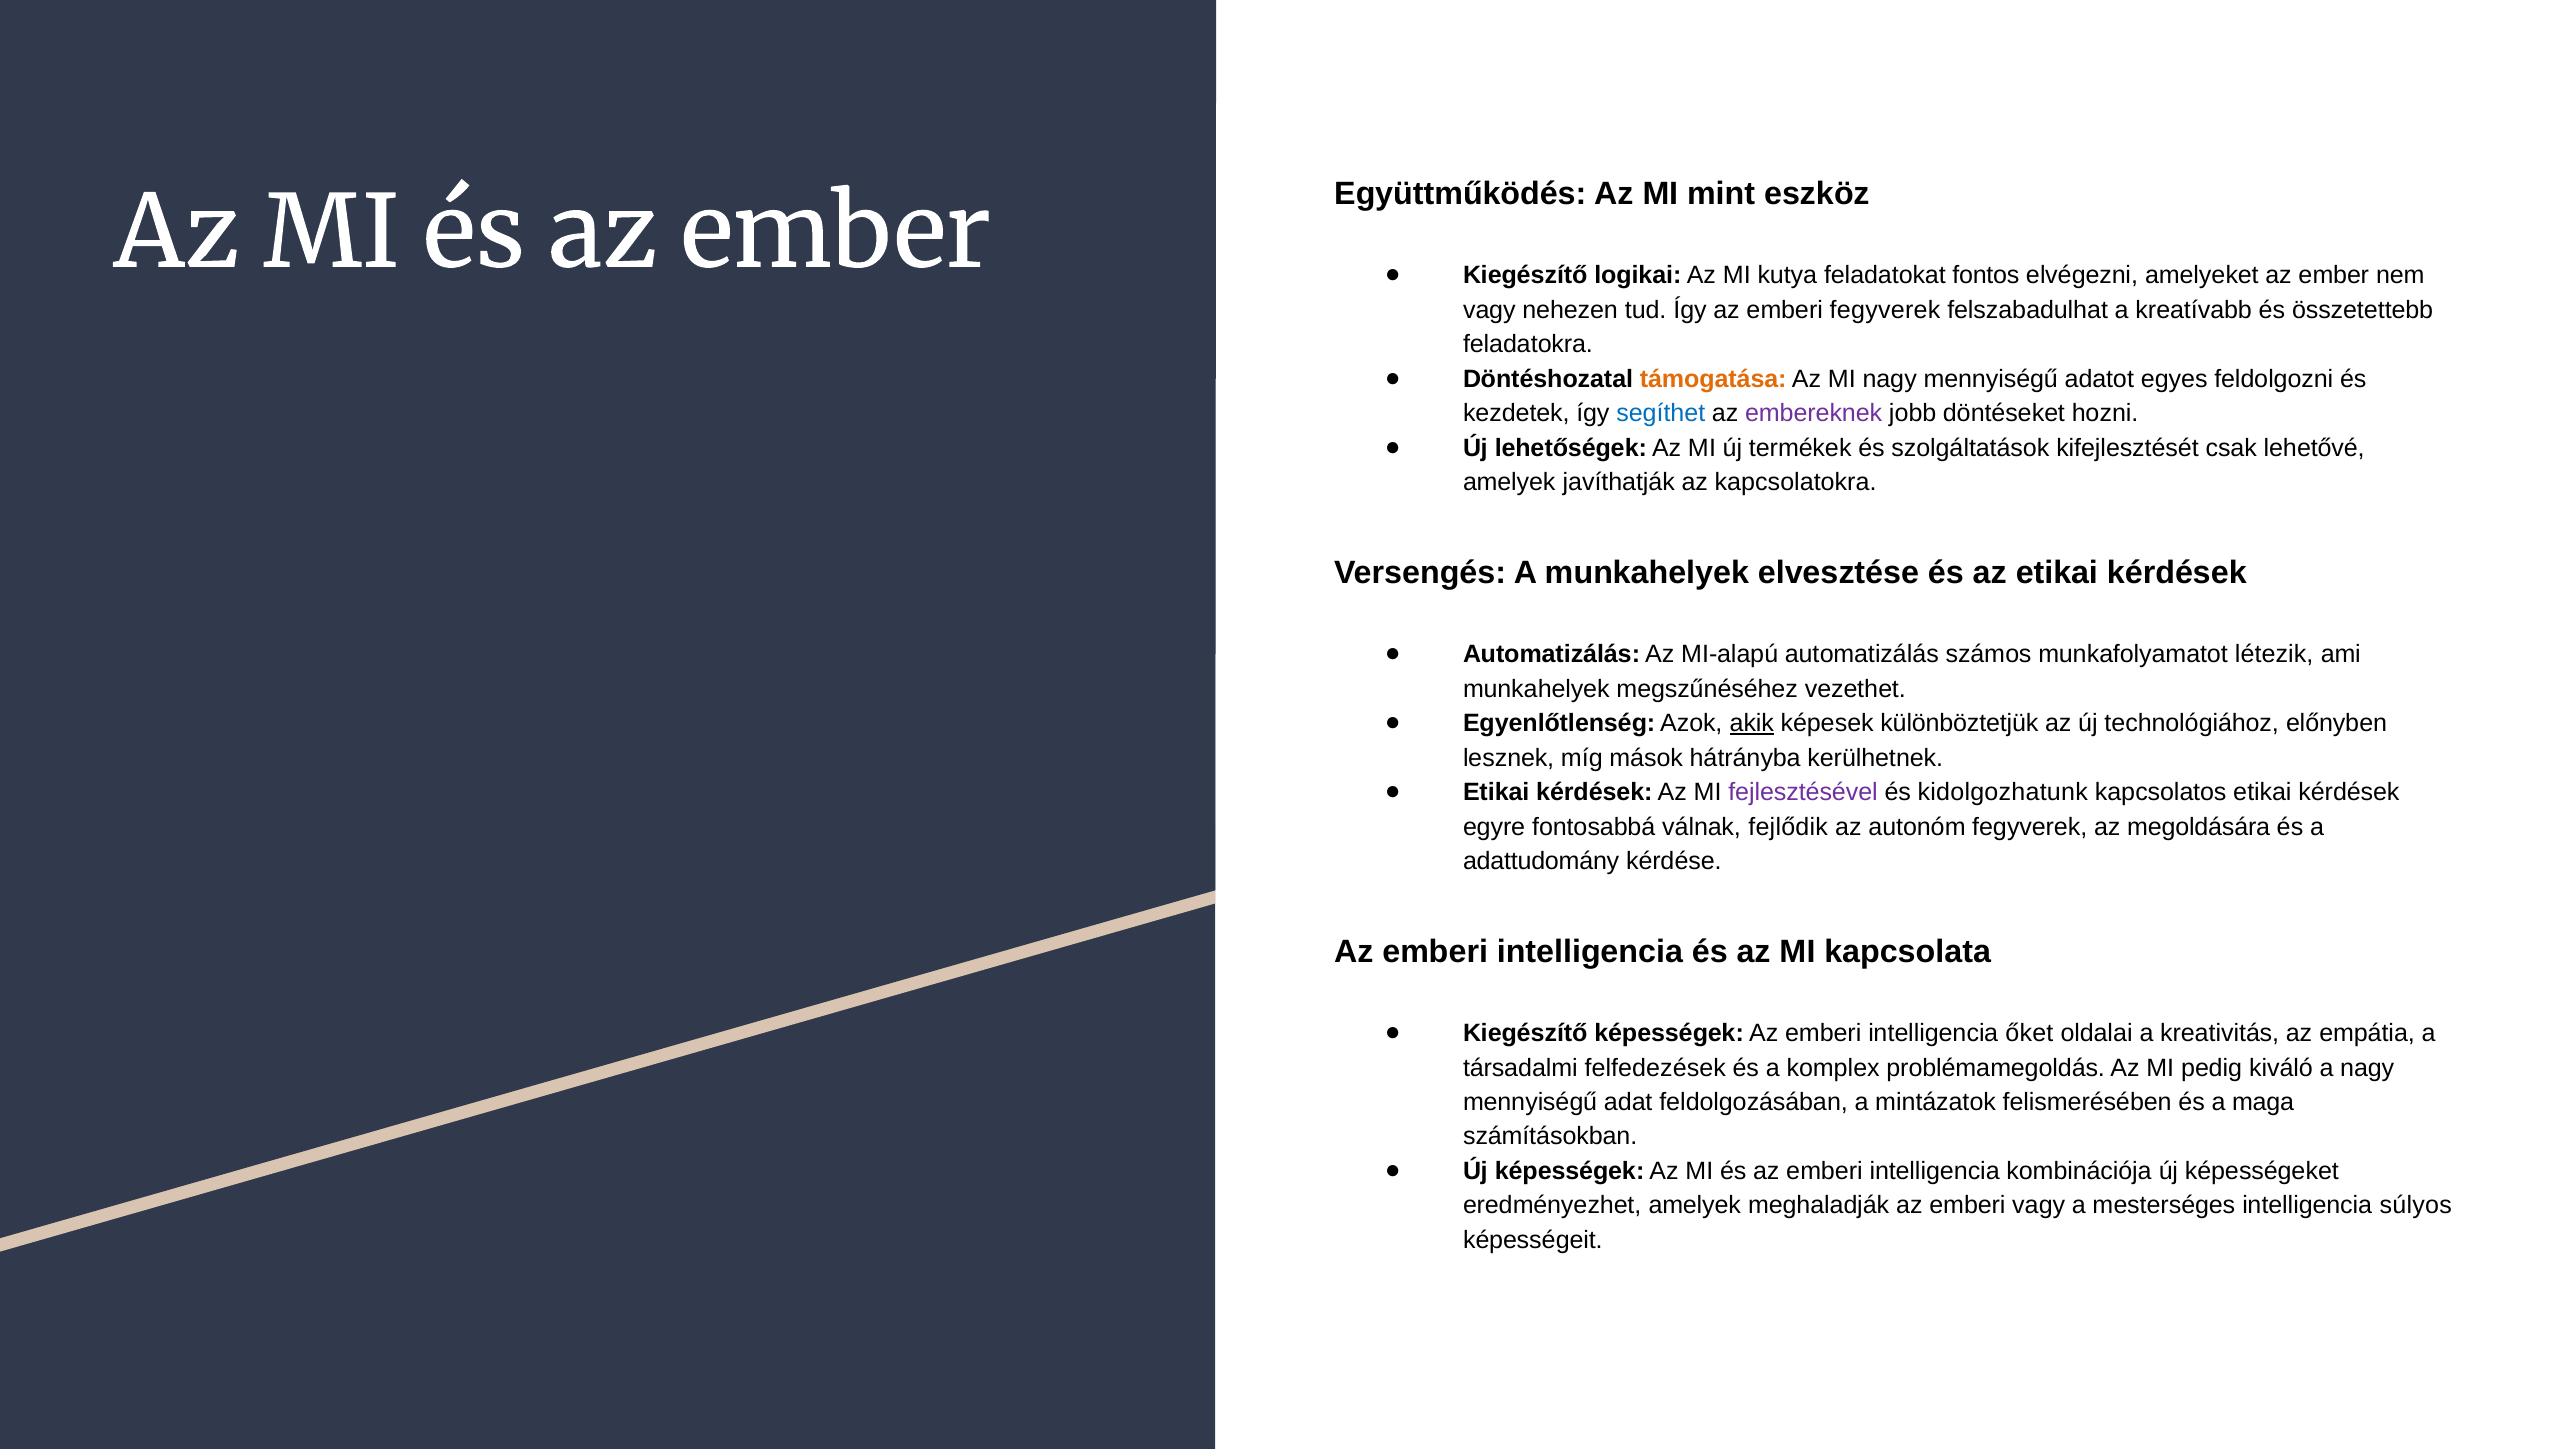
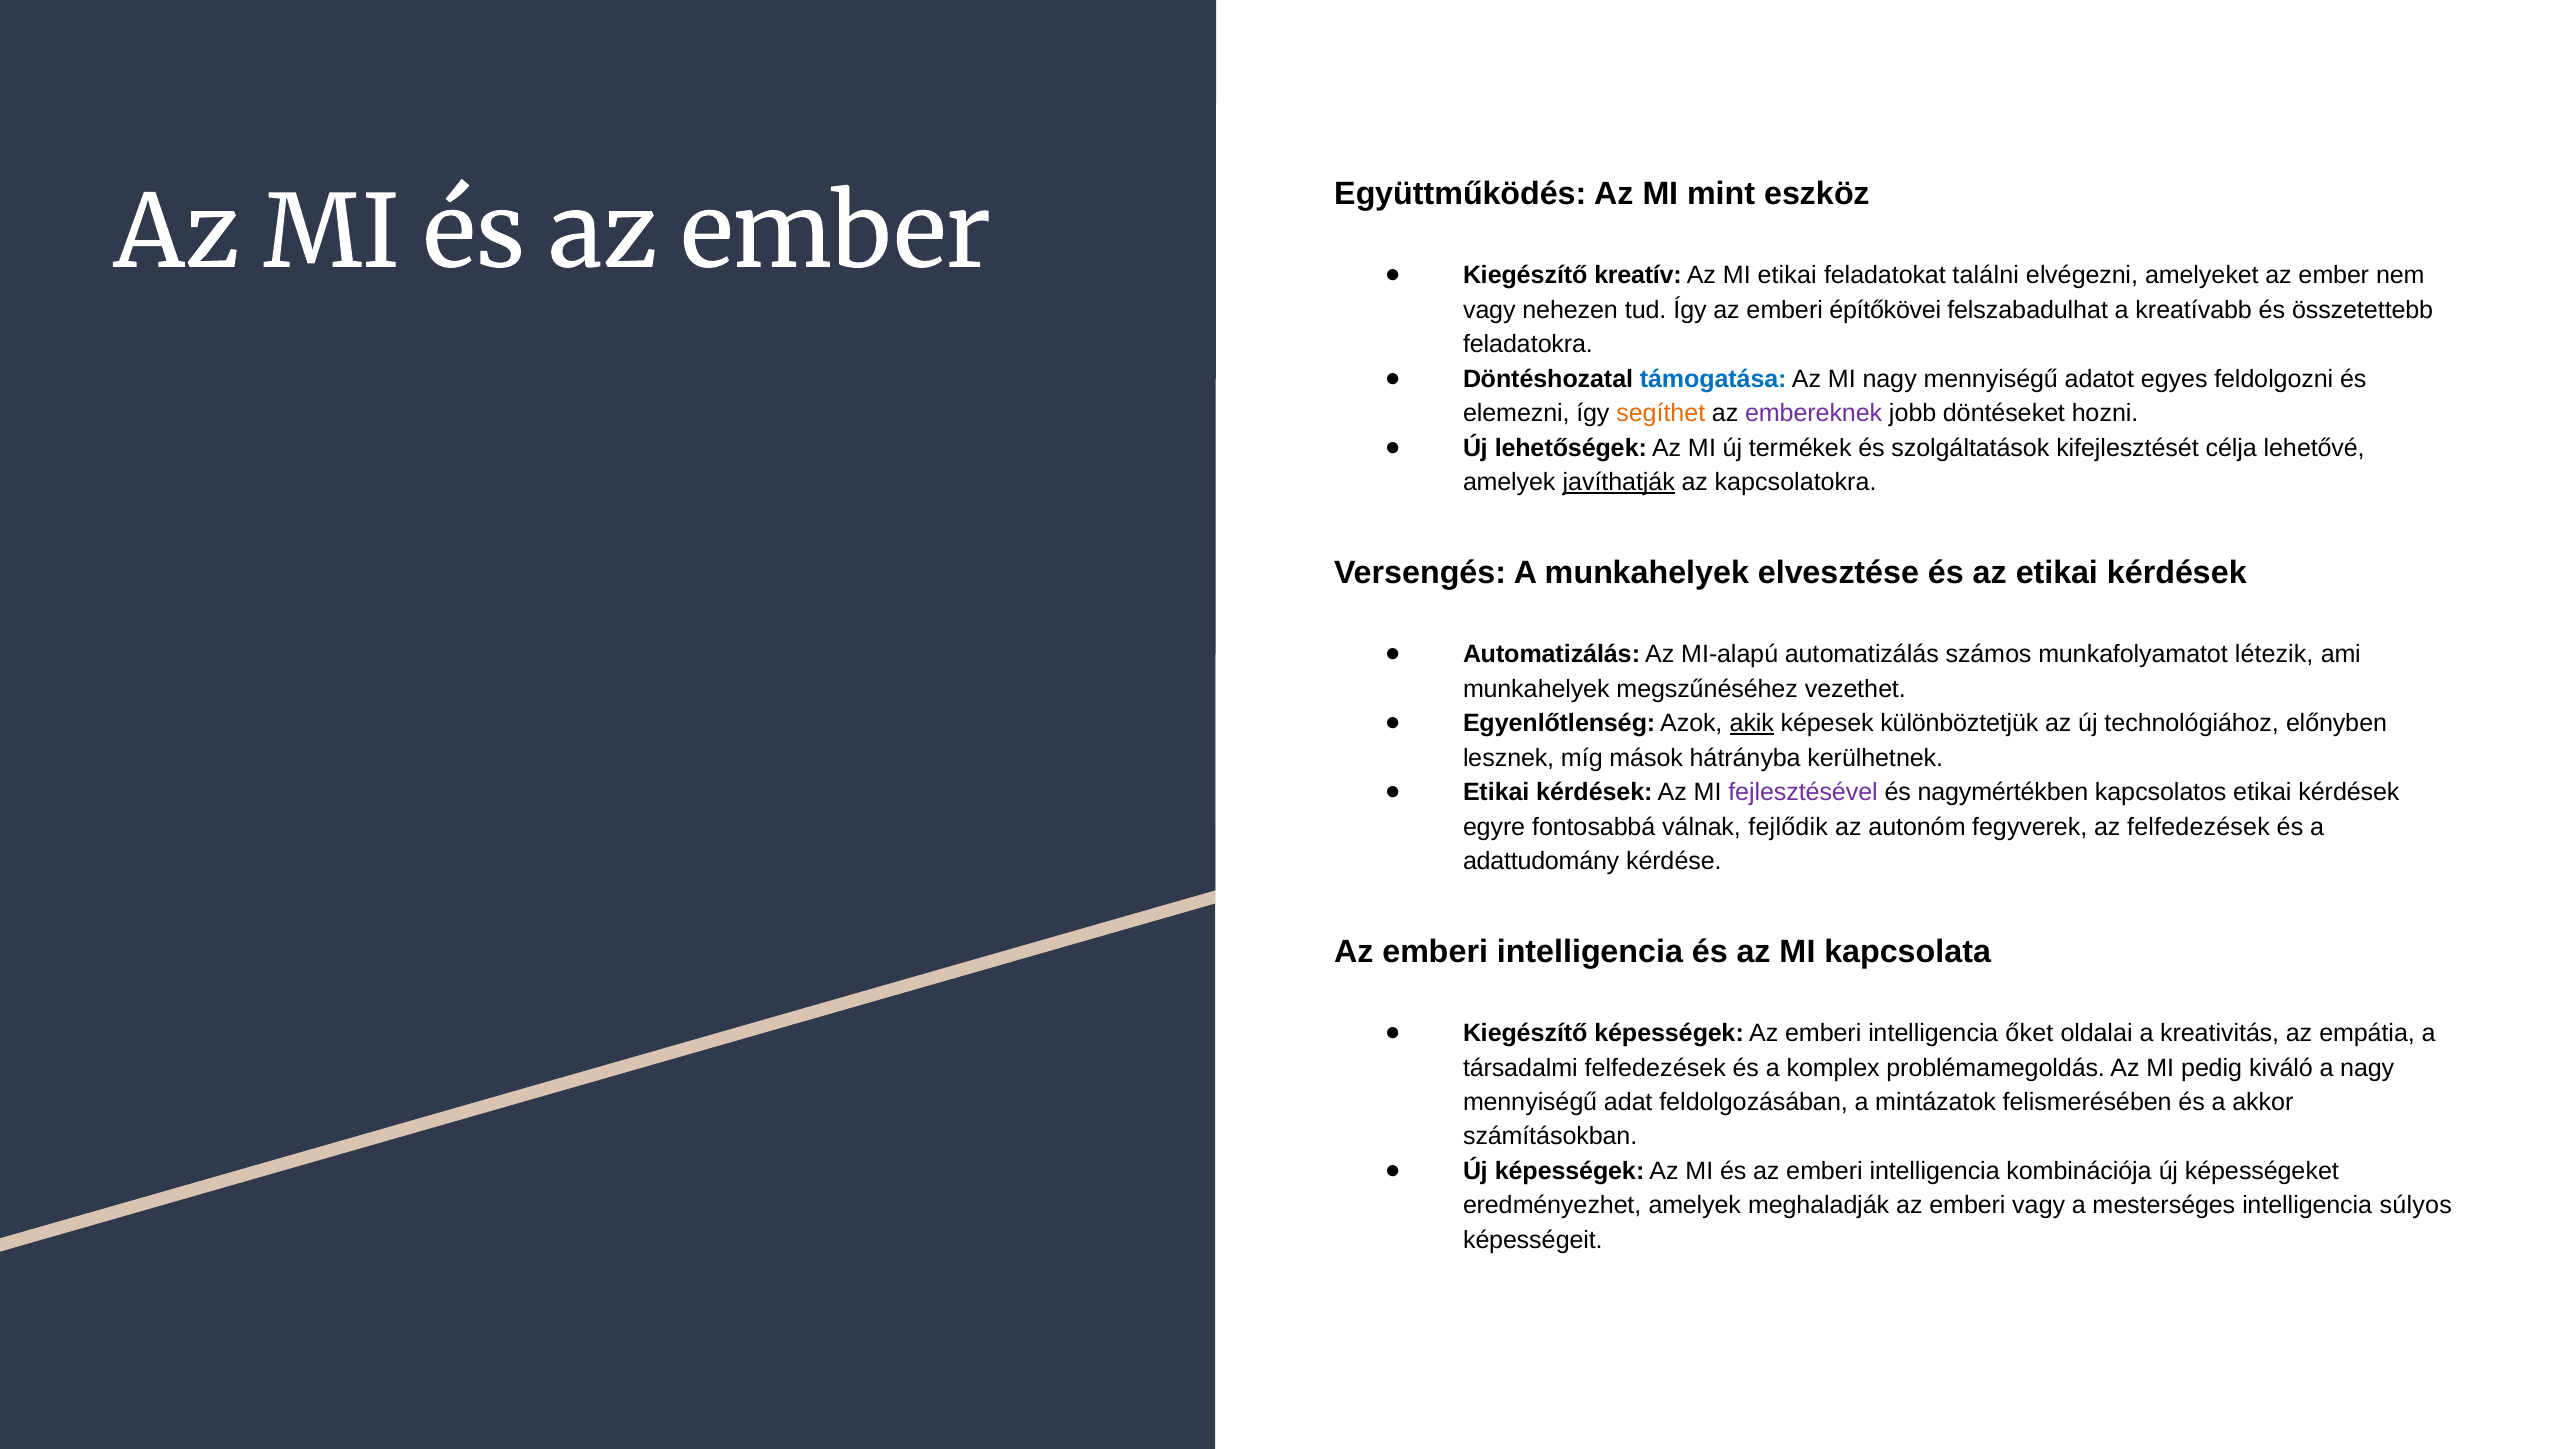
logikai: logikai -> kreatív (1638, 275)
MI kutya: kutya -> etikai (1787, 275)
fontos: fontos -> találni (1986, 275)
emberi fegyverek: fegyverek -> építőkövei (1885, 310)
támogatása colour: orange -> blue (1713, 379)
kezdetek: kezdetek -> elemezni (1516, 413)
segíthet colour: blue -> orange (1661, 413)
csak: csak -> célja (2231, 448)
javíthatják underline: none -> present (1619, 482)
kidolgozhatunk: kidolgozhatunk -> nagymértékben (2003, 792)
az megoldására: megoldására -> felfedezések (2198, 827)
maga: maga -> akkor (2263, 1102)
